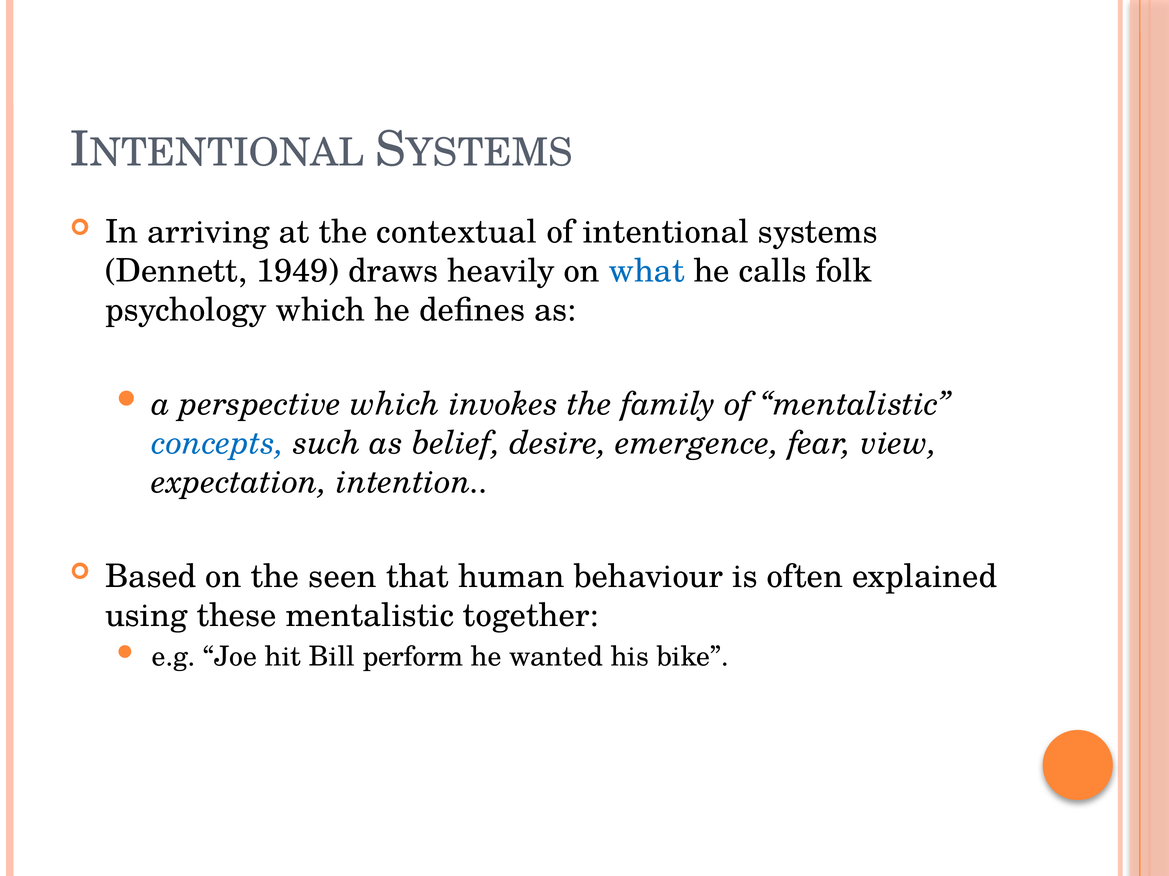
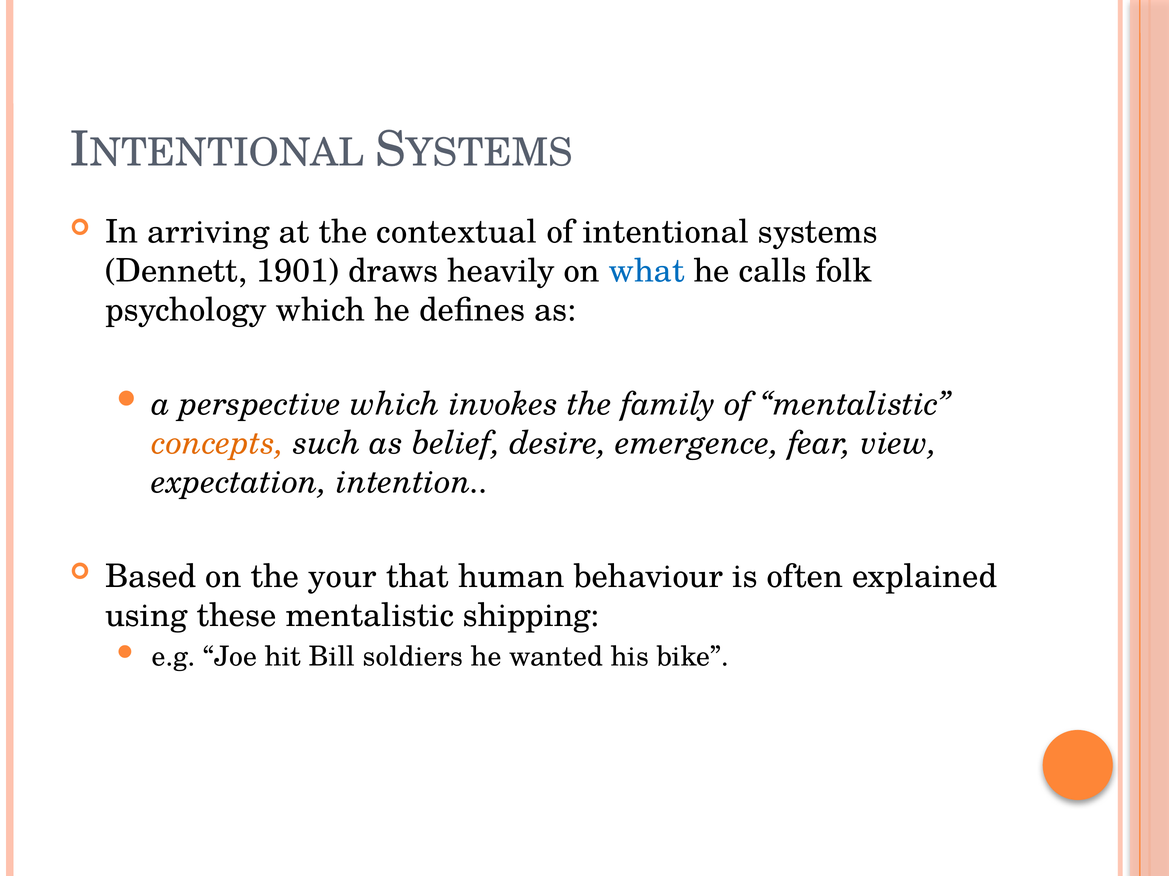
1949: 1949 -> 1901 (298, 271)
concepts colour: blue -> orange (218, 444)
seen: seen -> your (343, 577)
together: together -> shipping (531, 616)
perform: perform -> soldiers (413, 657)
